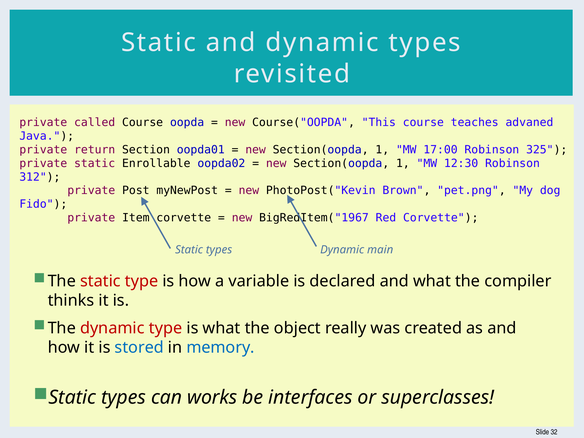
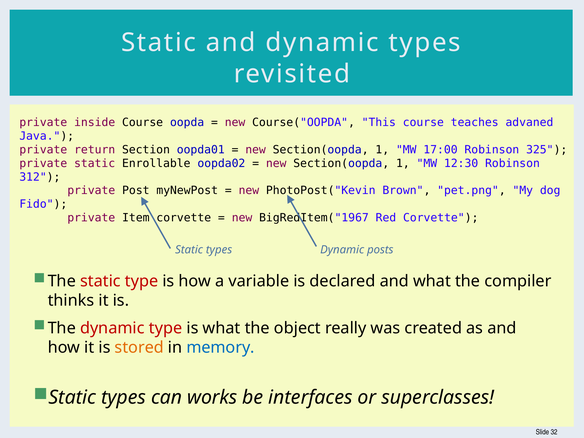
called: called -> inside (95, 122)
main: main -> posts (380, 250)
stored colour: blue -> orange (139, 348)
